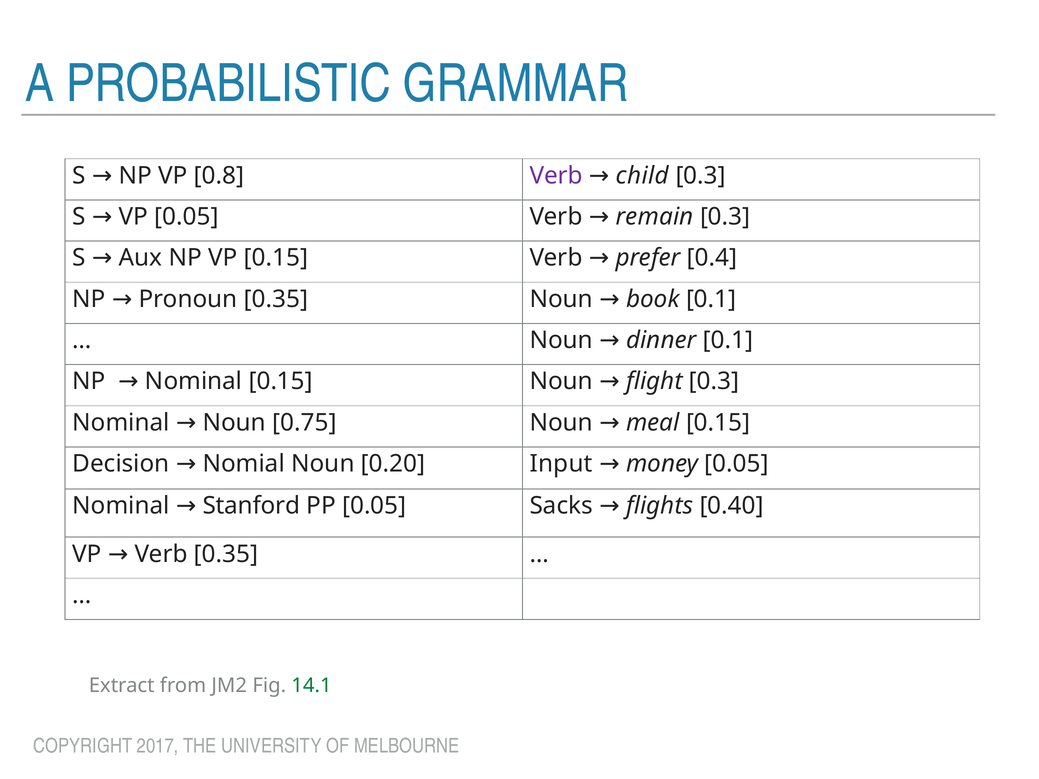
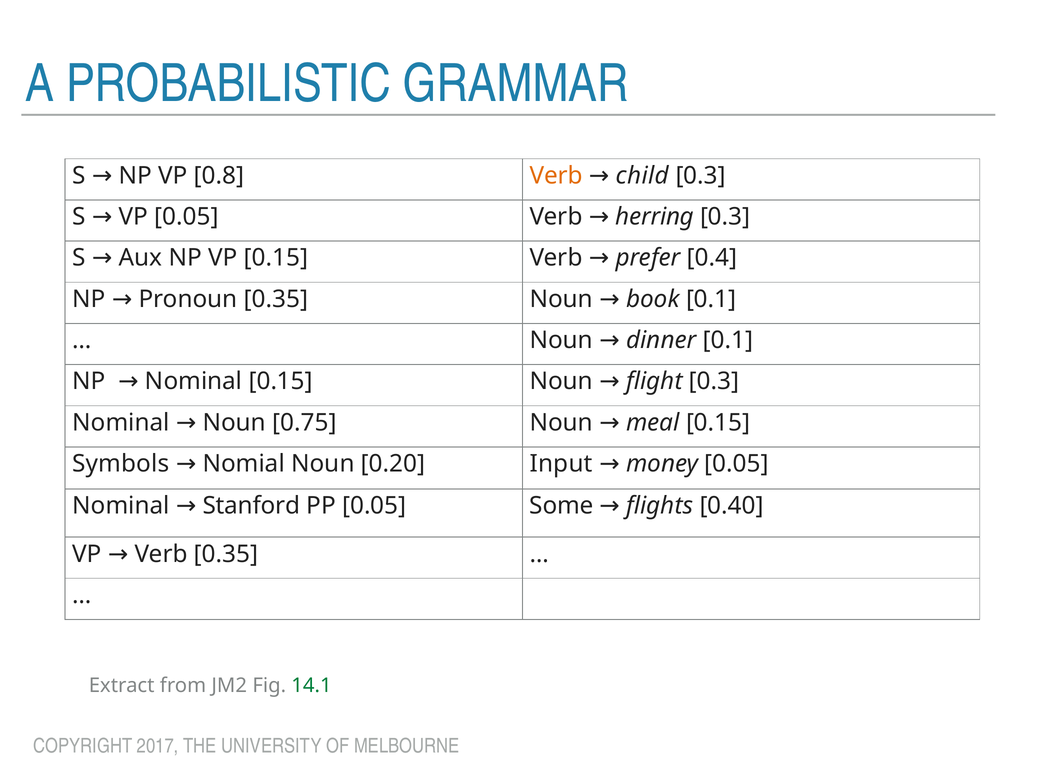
Verb colour: purple -> orange (556, 176)
remain: remain -> herring (655, 217)
Decision: Decision -> Symbols (121, 464)
Sacks: Sacks -> Some (561, 506)
